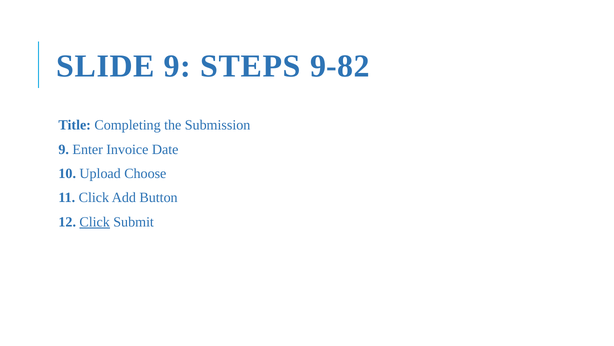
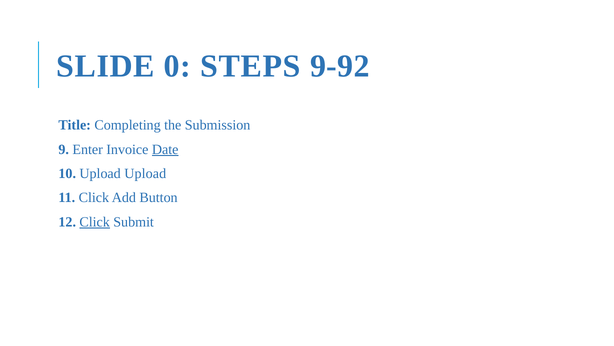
SLIDE 9: 9 -> 0 (177, 66)
9-82: 9-82 -> 9-92 (340, 66)
Date underline: none -> present (165, 149)
Upload Choose: Choose -> Upload (145, 173)
